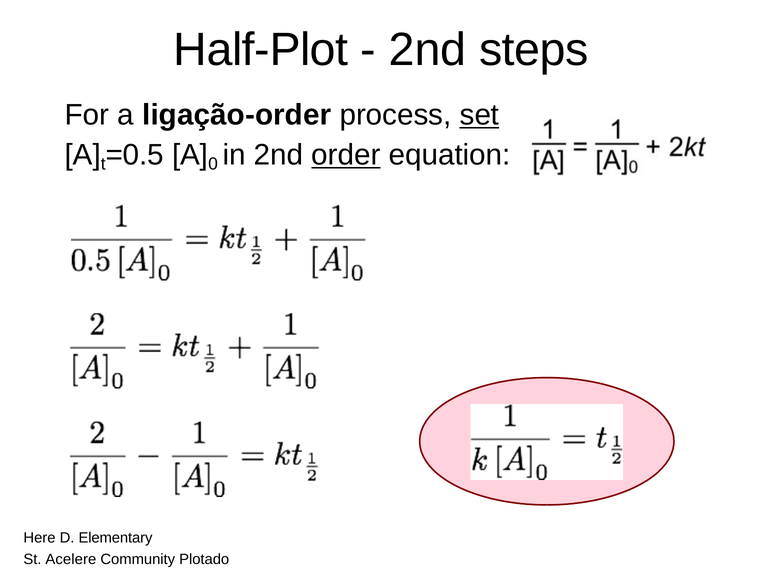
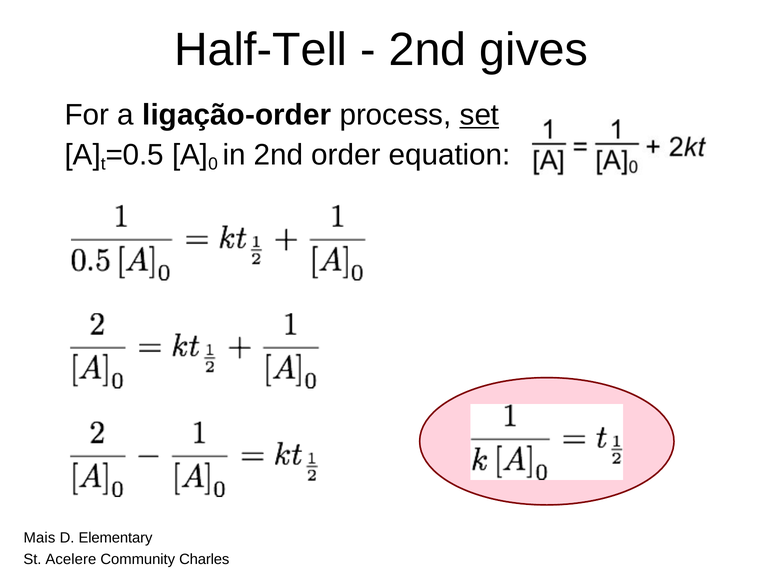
Half-Plot: Half-Plot -> Half-Tell (261, 50)
steps: steps -> gives (534, 50)
order underline: present -> none (346, 155)
Here: Here -> Mais (39, 537)
Plotado: Plotado -> Charles (204, 558)
